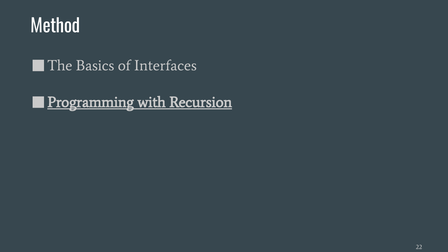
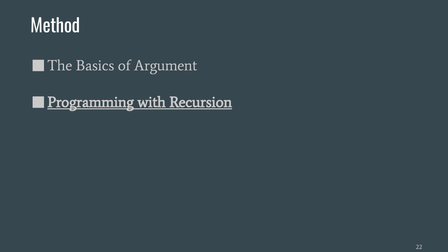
Interfaces: Interfaces -> Argument (166, 65)
